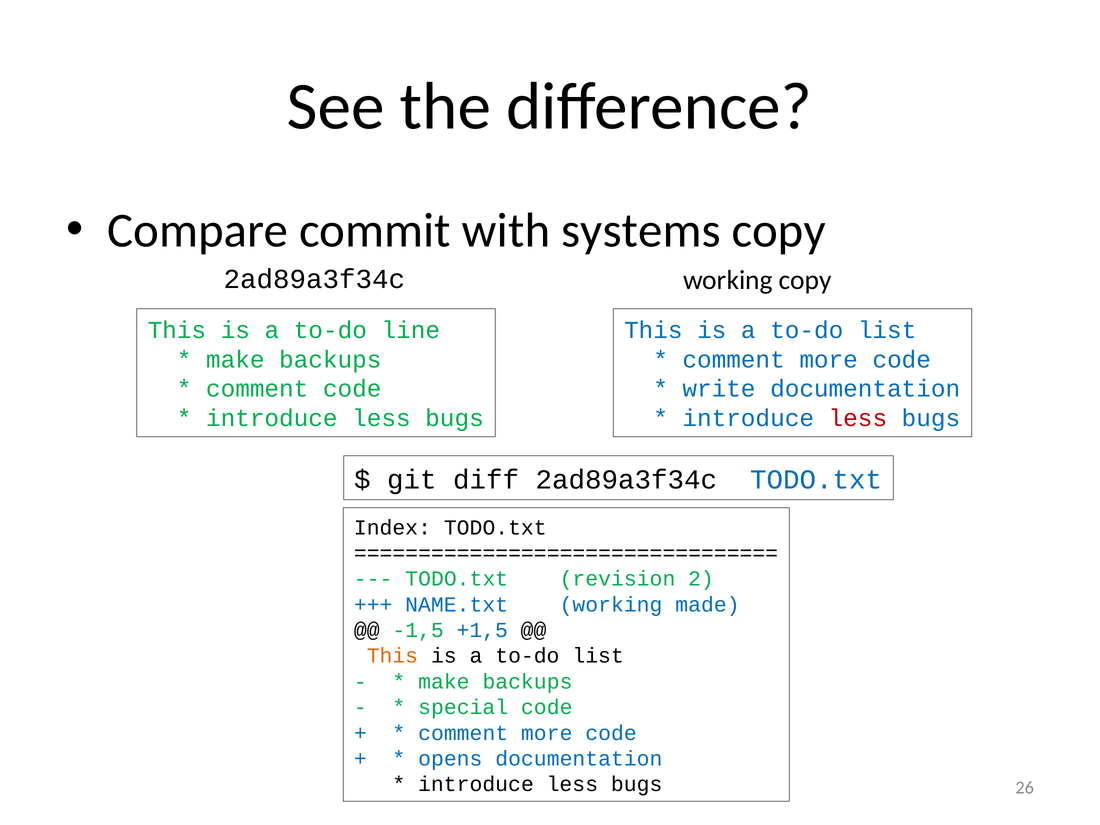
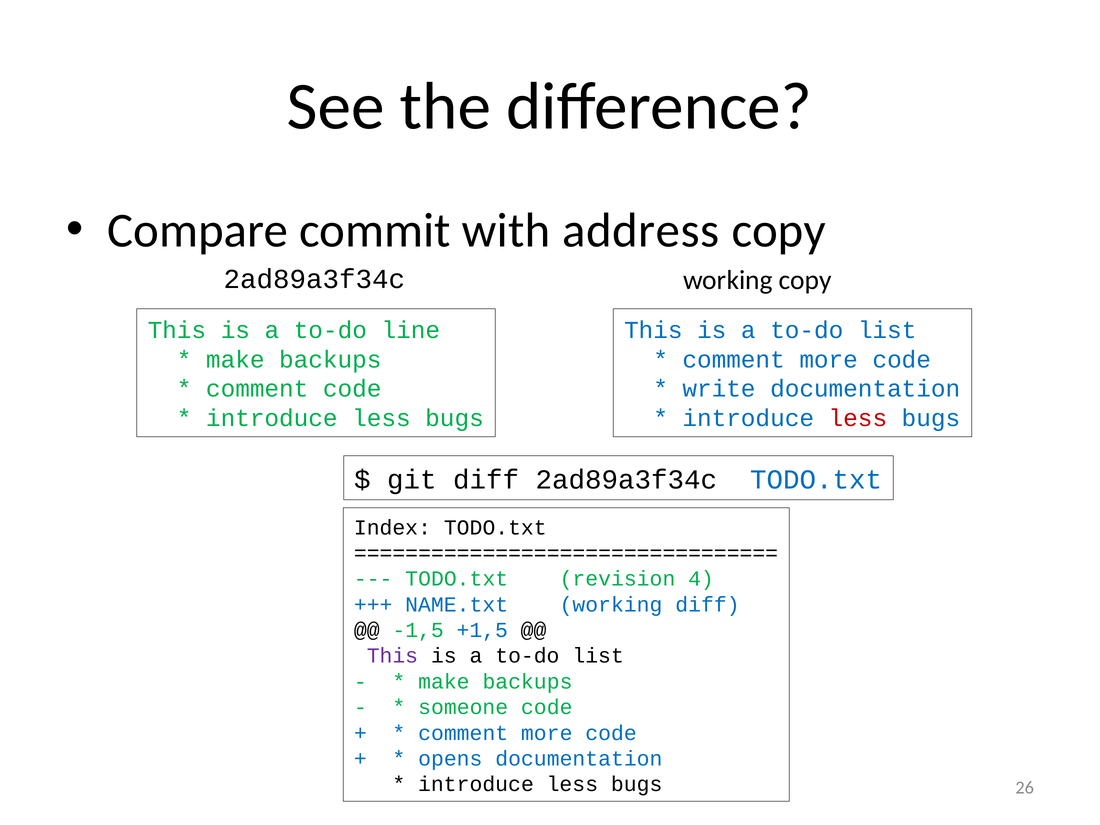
systems: systems -> address (641, 231)
2: 2 -> 4 (701, 579)
working made: made -> diff (707, 605)
This colour: orange -> purple (392, 656)
special: special -> someone (463, 707)
